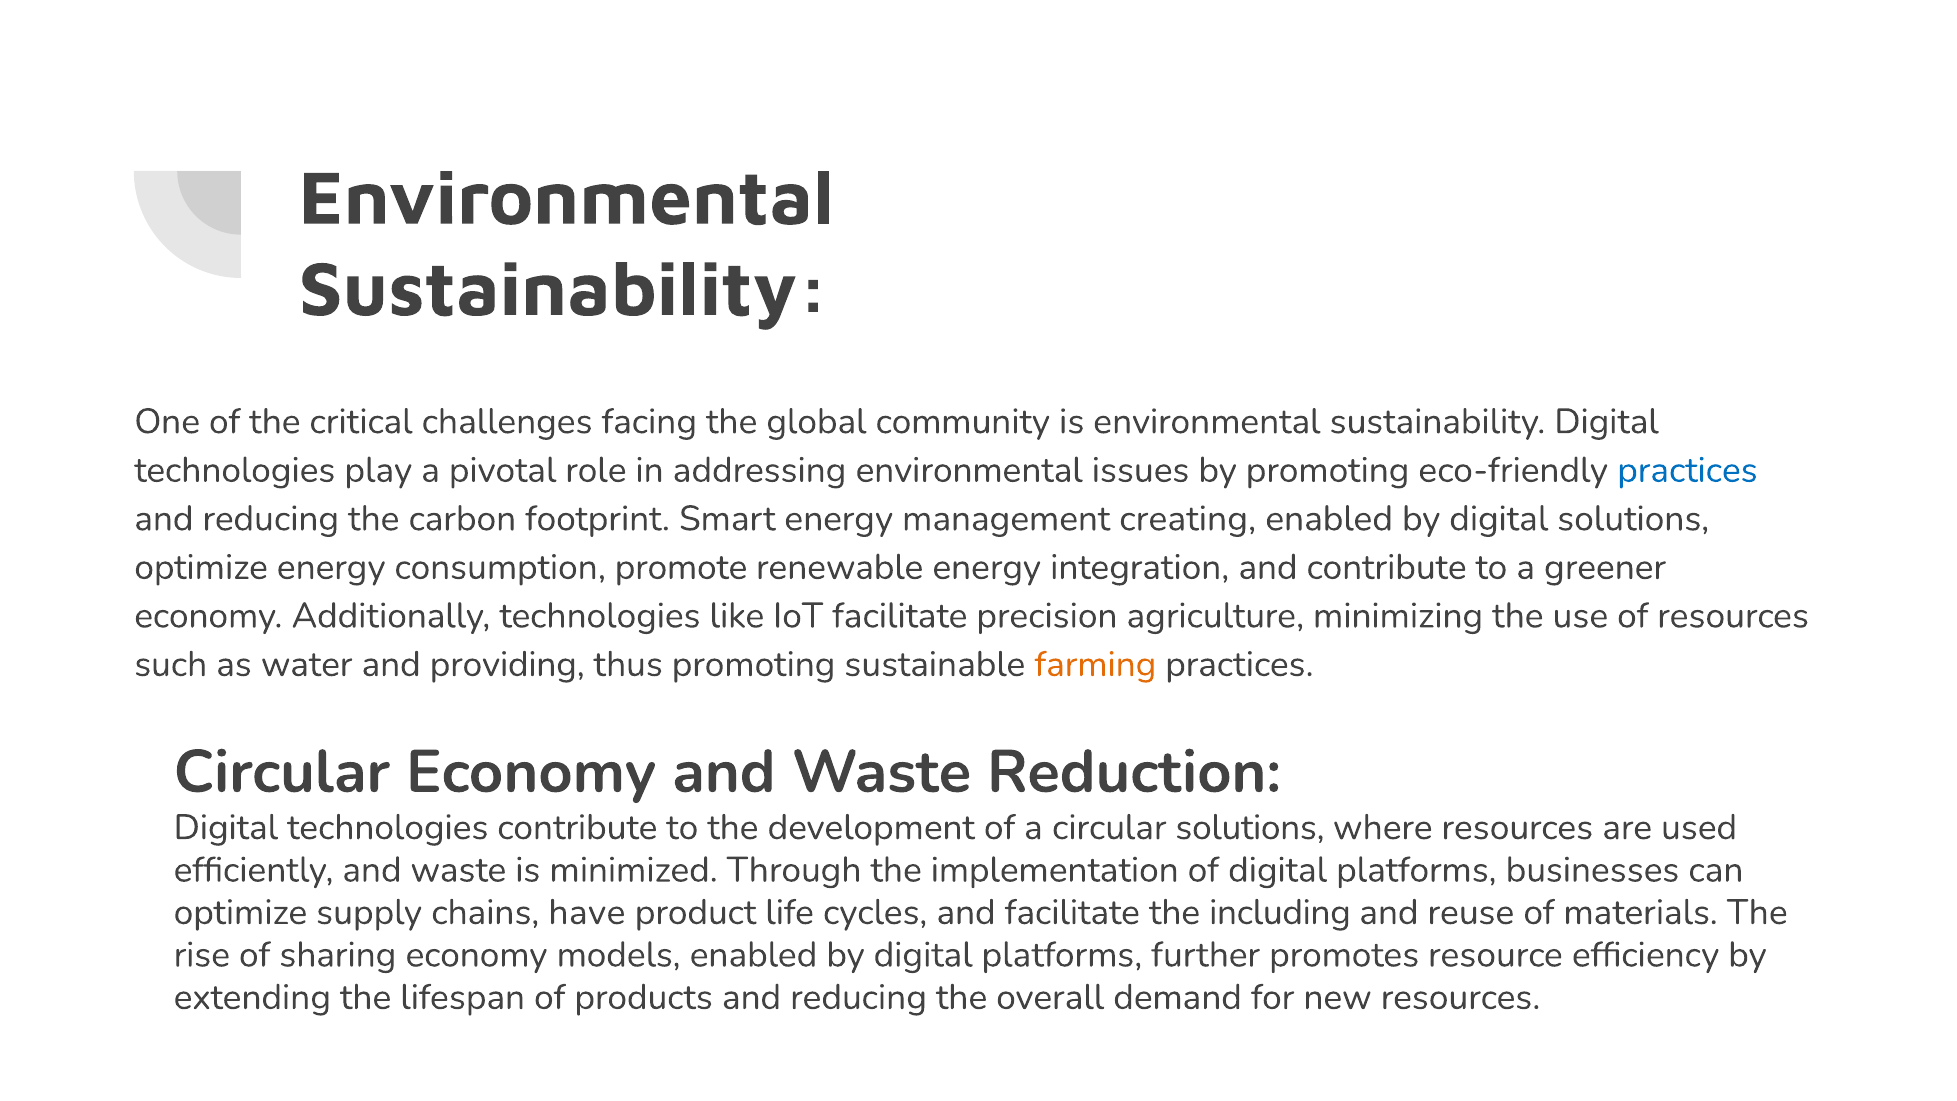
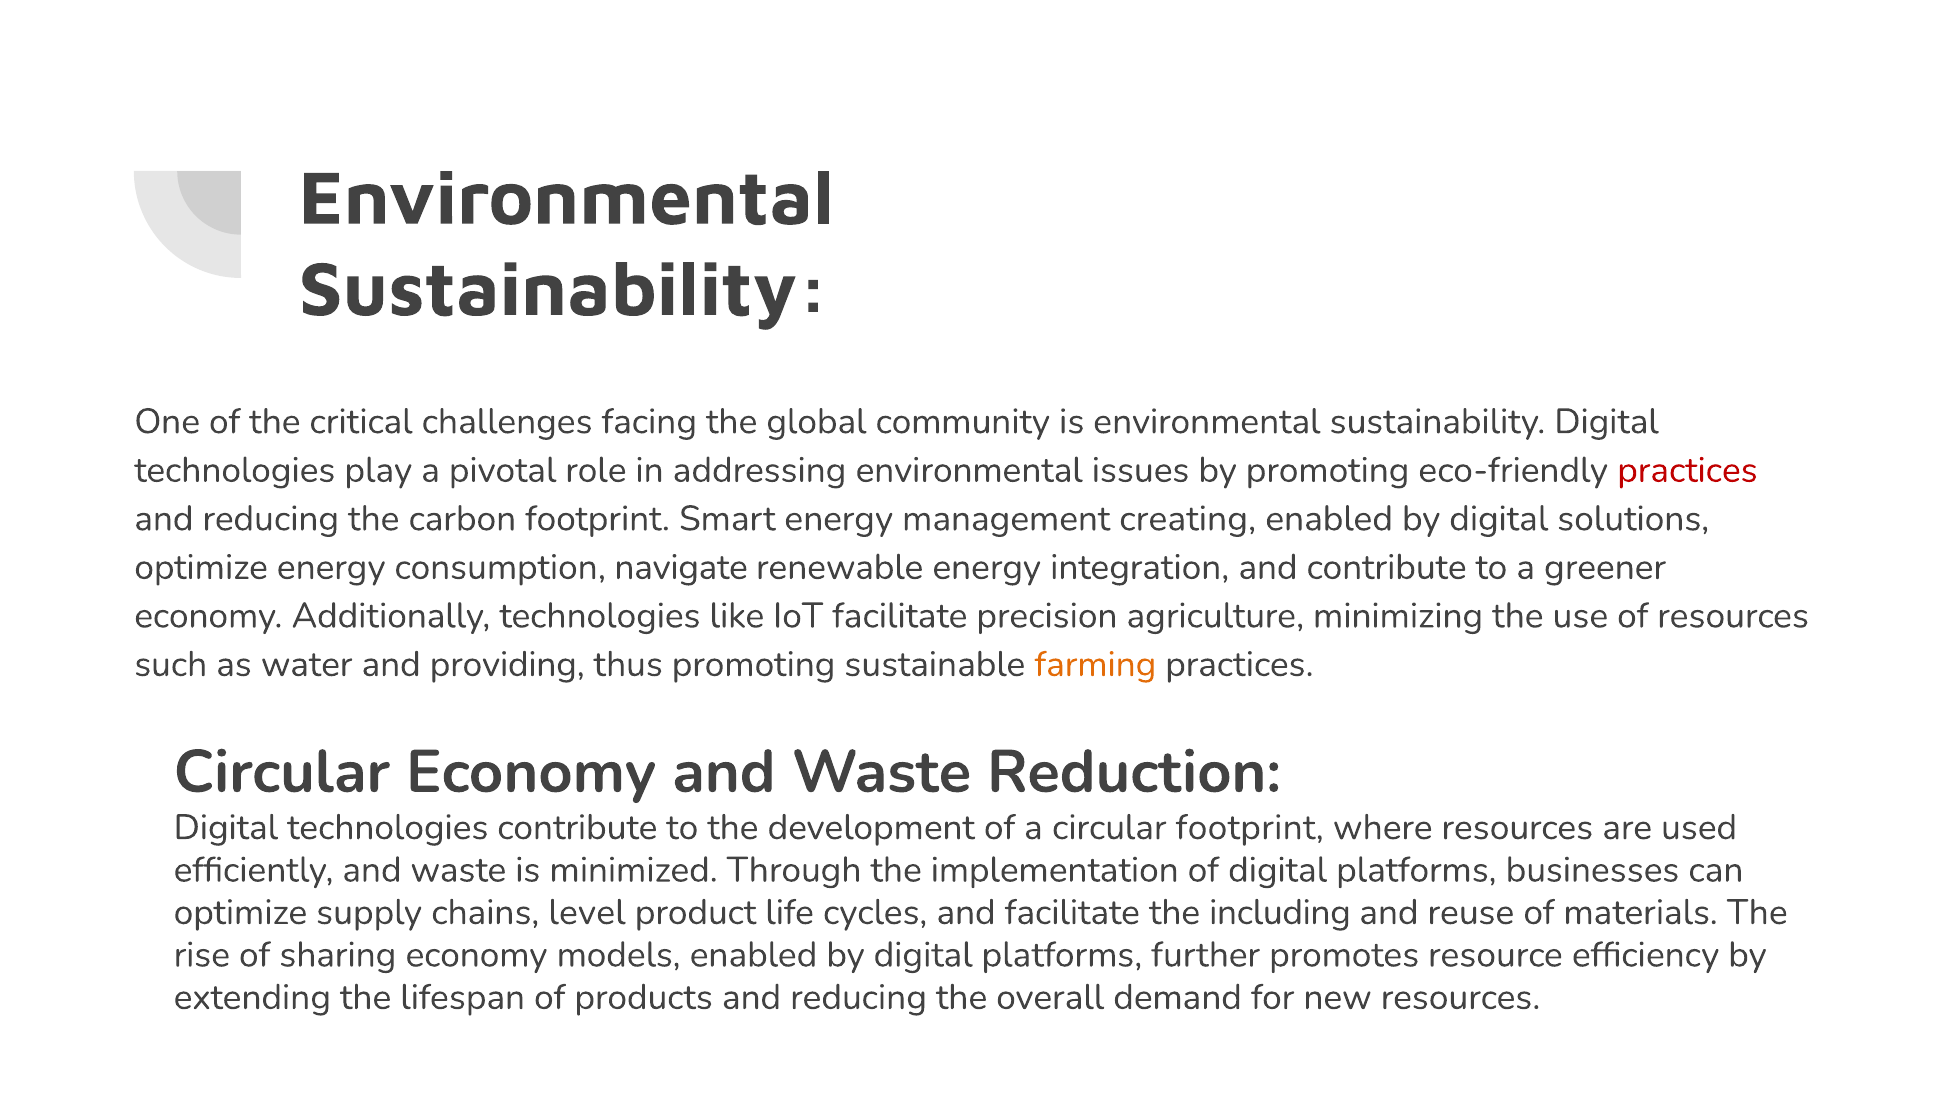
practices colour: blue -> red (1687, 470)
promote: promote -> navigate (681, 567)
circular solutions: solutions -> footprint (1250, 827)
have: have -> level (587, 912)
